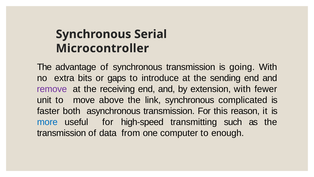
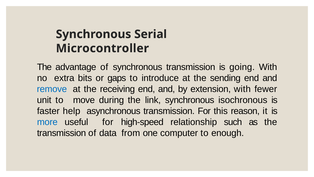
remove colour: purple -> blue (52, 89)
above: above -> during (111, 100)
complicated: complicated -> isochronous (243, 100)
both: both -> help (72, 111)
transmitting: transmitting -> relationship (194, 122)
